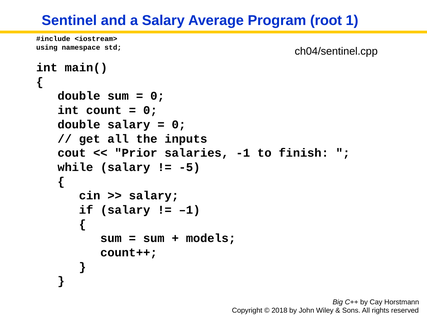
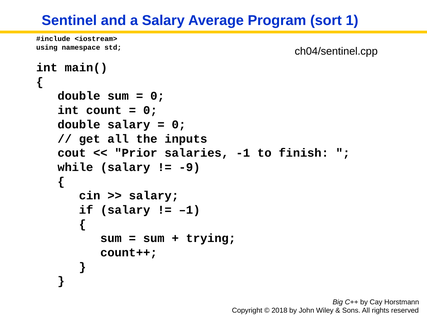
root: root -> sort (326, 21)
-5: -5 -> -9 (190, 167)
models: models -> trying (211, 239)
